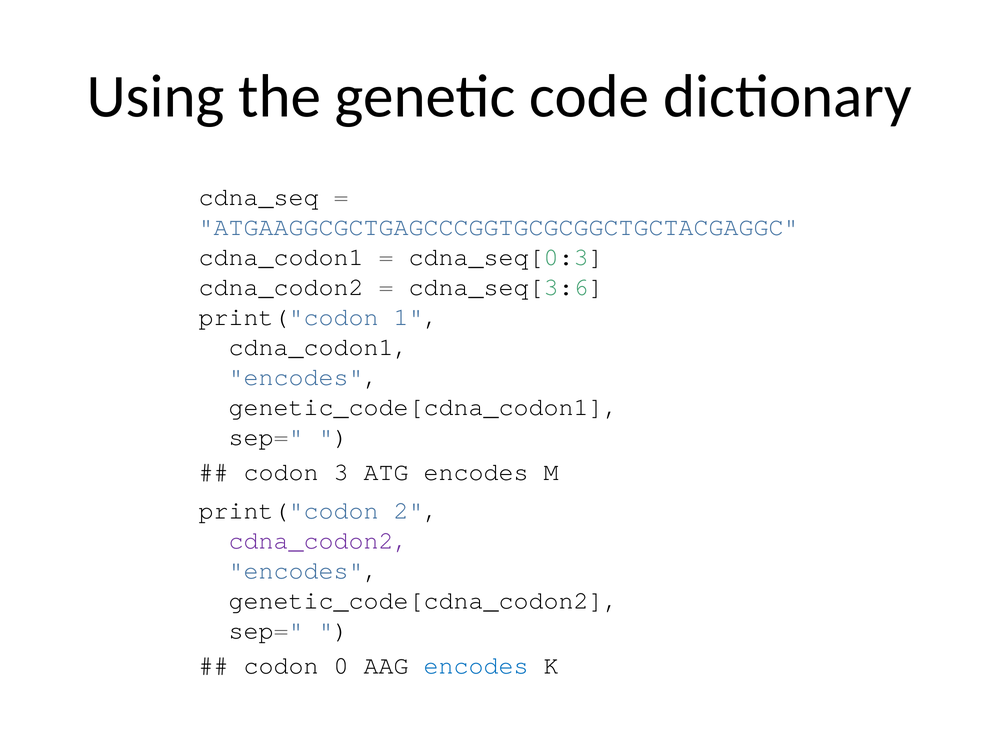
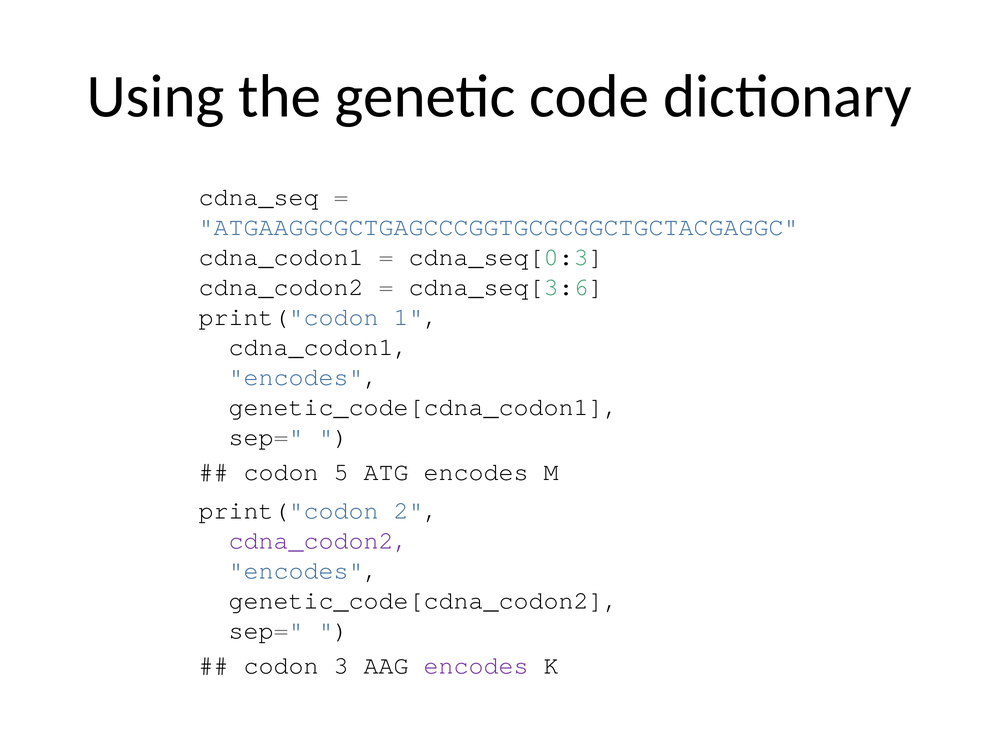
3: 3 -> 5 (341, 472)
0: 0 -> 3 (341, 666)
encodes colour: blue -> purple (476, 666)
